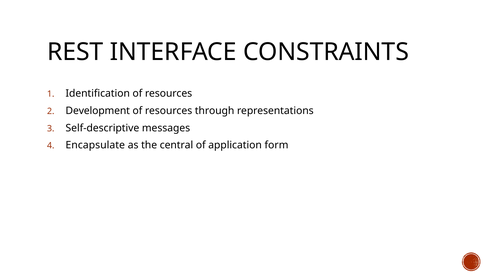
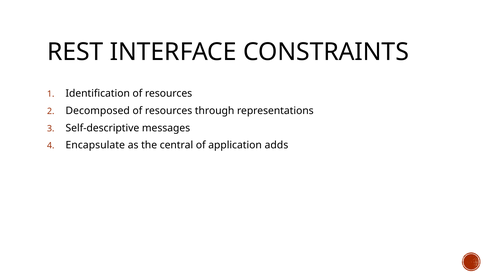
Development: Development -> Decomposed (98, 111)
form: form -> adds (276, 145)
